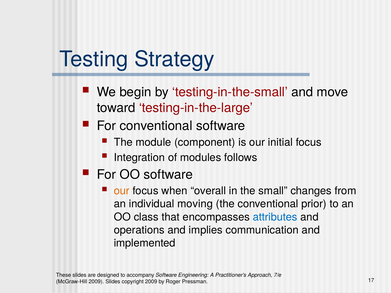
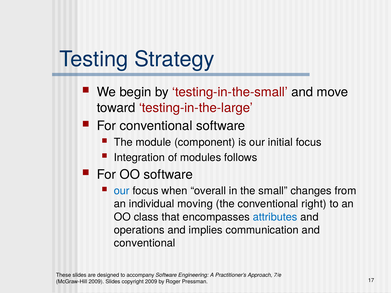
our colour: orange -> blue (122, 191)
prior: prior -> right (314, 204)
implemented: implemented -> conventional (145, 243)
